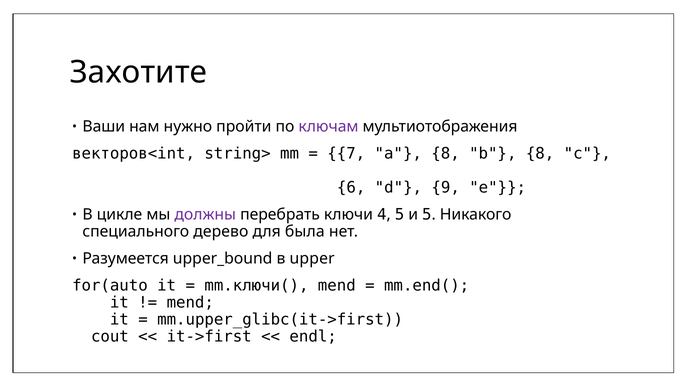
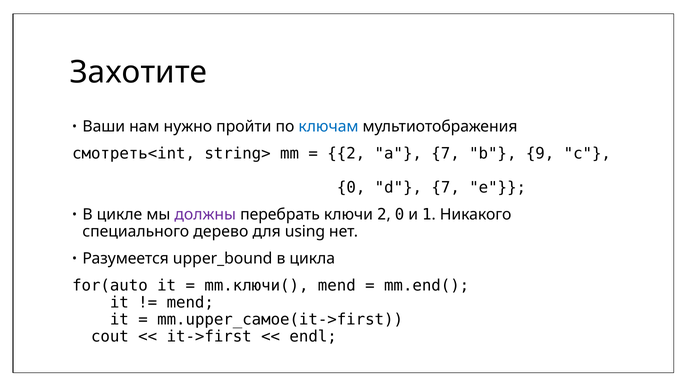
ключам colour: purple -> blue (329, 127)
векторов<int: векторов<int -> смотреть<int (134, 154)
7: 7 -> 2 (346, 154)
a 8: 8 -> 7 (446, 154)
b 8: 8 -> 9 (540, 154)
6: 6 -> 0 (351, 188)
d 9: 9 -> 7 (446, 188)
ключи 4: 4 -> 2 (382, 215)
5: 5 -> 0 (400, 215)
и 5: 5 -> 1 (427, 215)
была: была -> using (305, 232)
upper: upper -> цикла (312, 259)
mm.upper_glibc(it->first: mm.upper_glibc(it->first -> mm.upper_самое(it->first (280, 320)
